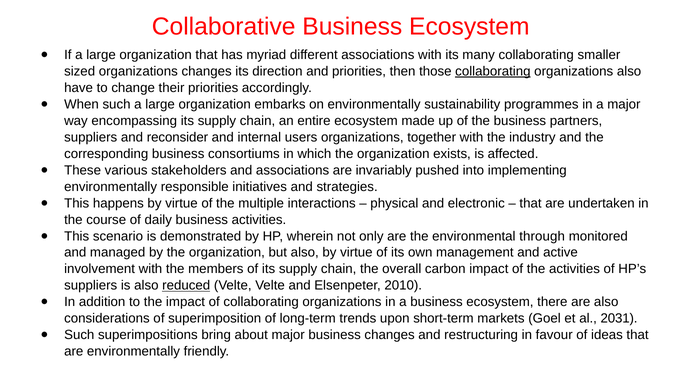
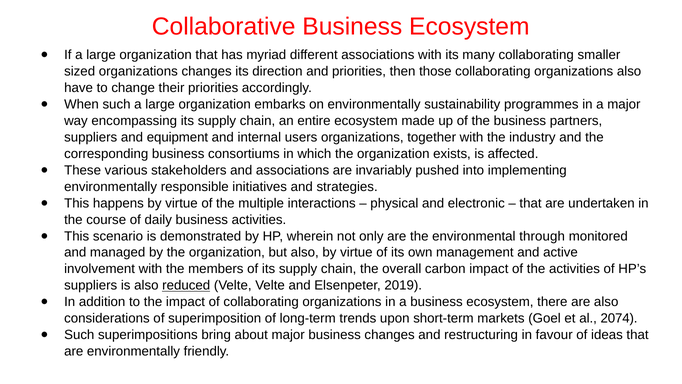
collaborating underline: present -> none (493, 71)
reconsider: reconsider -> equipment (177, 137)
2010: 2010 -> 2019 (403, 285)
2031: 2031 -> 2074 (619, 318)
